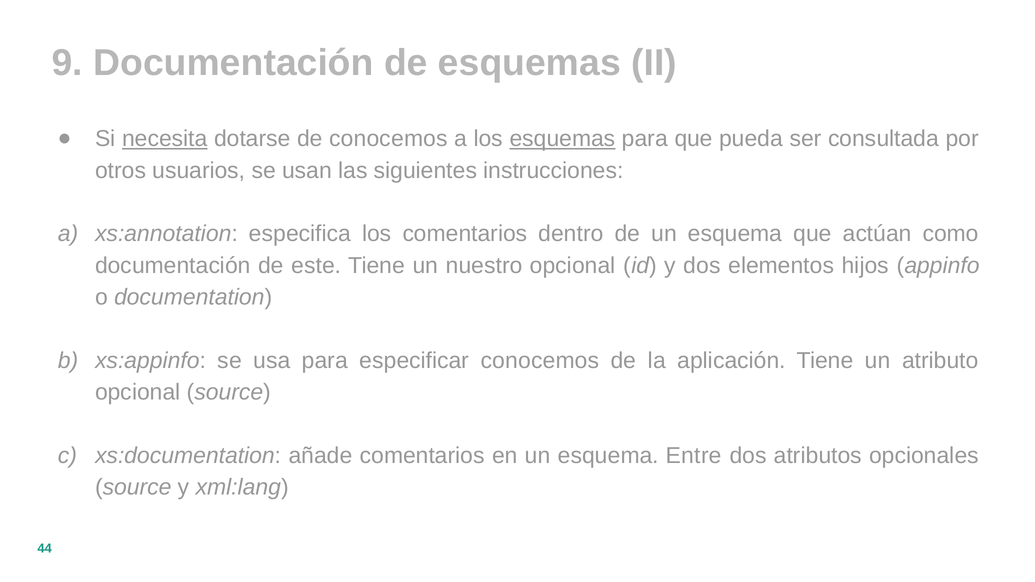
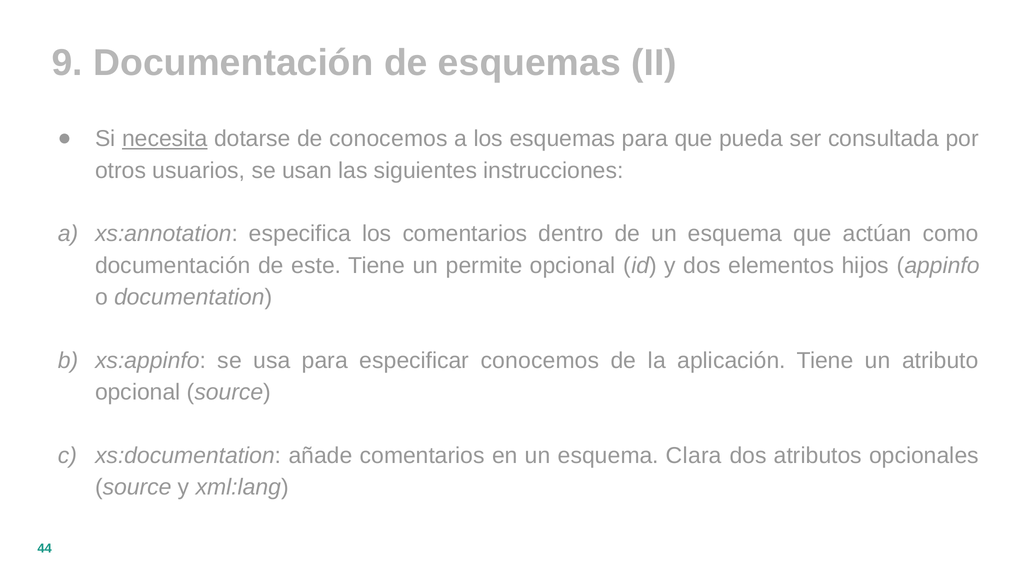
esquemas underline: present -> none (563, 139)
nuestro: nuestro -> permite (484, 266)
Entre: Entre -> Clara (694, 456)
